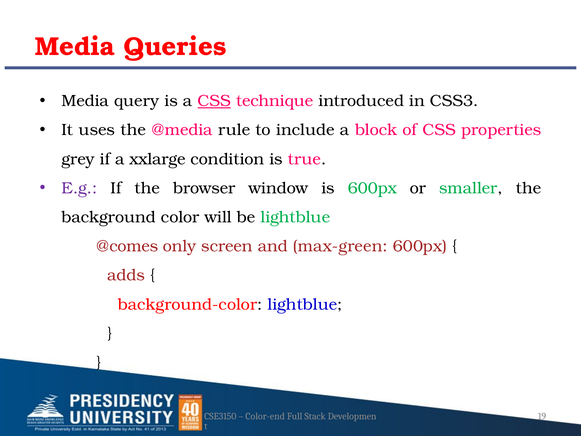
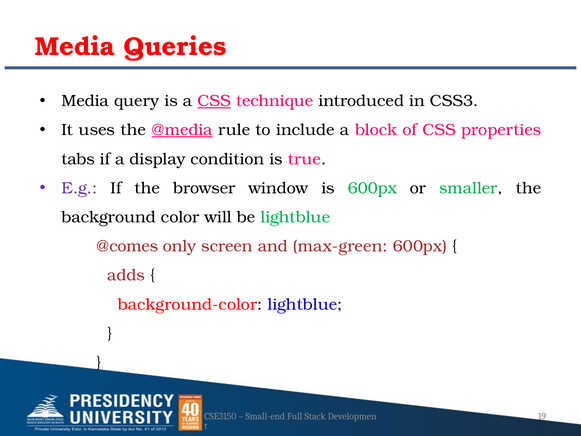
@media underline: none -> present (182, 130)
grey: grey -> tabs (78, 159)
xxlarge: xxlarge -> display (158, 159)
Color-end: Color-end -> Small-end (265, 416)
